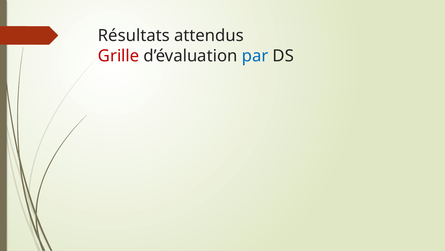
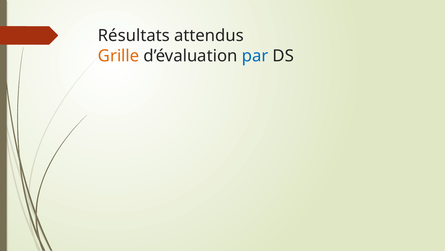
Grille colour: red -> orange (119, 56)
